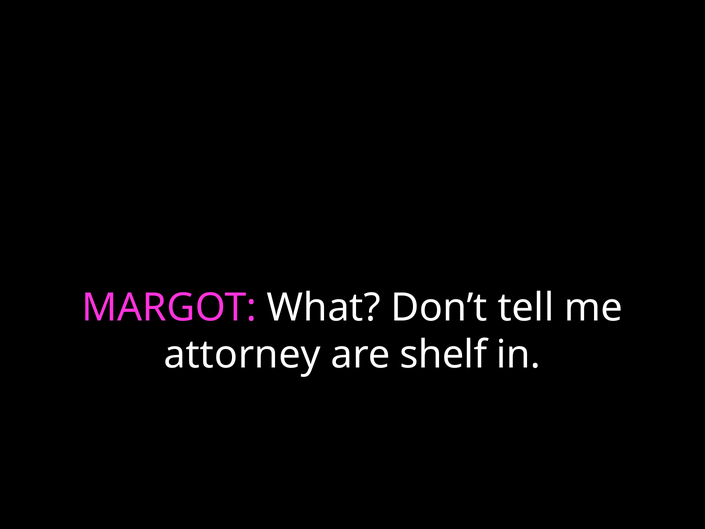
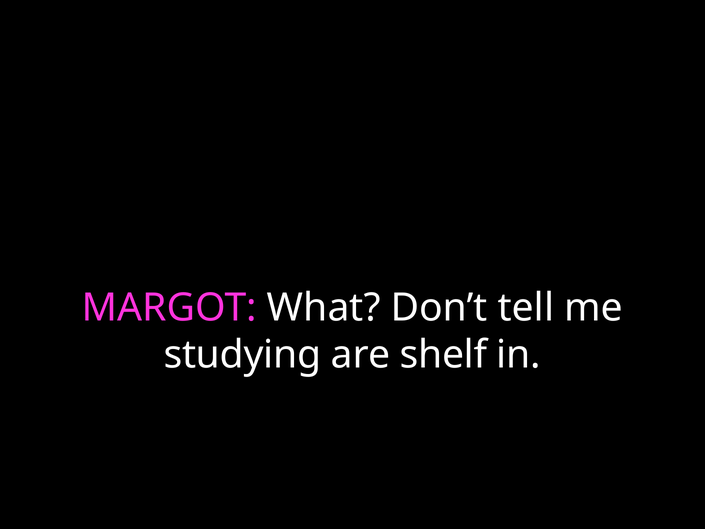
attorney: attorney -> studying (242, 355)
